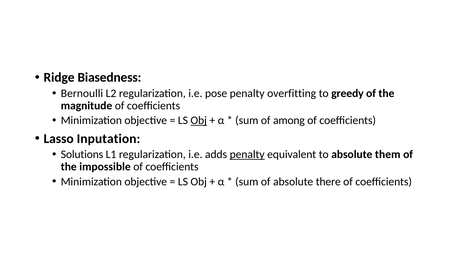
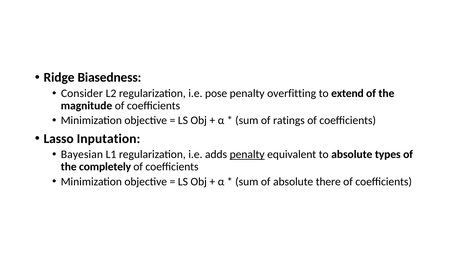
Bernoulli: Bernoulli -> Consider (82, 93)
greedy: greedy -> extend (347, 93)
Obj underline: present -> none (199, 121)
among: among -> ratings (289, 121)
Solutions: Solutions -> Bayesian (82, 155)
them: them -> types (388, 155)
impossible: impossible -> completely (105, 167)
